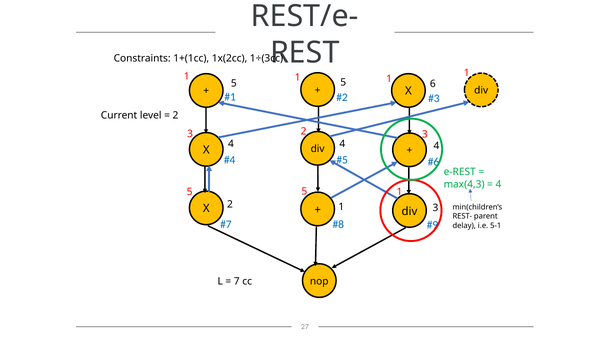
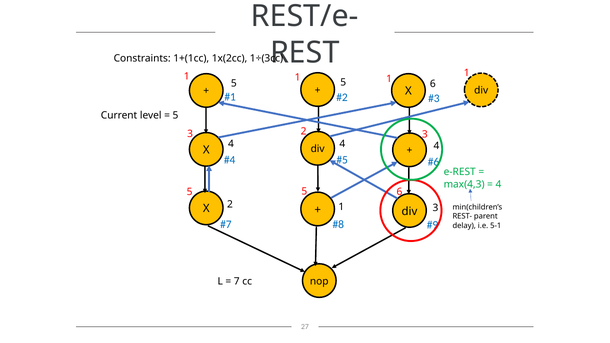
2: 2 -> 5 (175, 116)
5 1: 1 -> 6 (399, 192)
